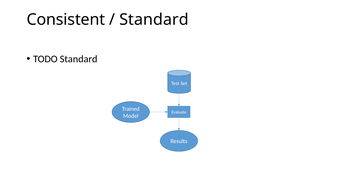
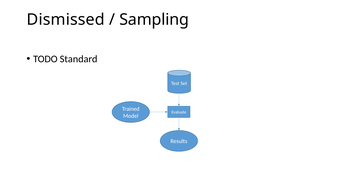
Consistent: Consistent -> Dismissed (66, 20)
Standard: Standard -> Sampling (154, 20)
